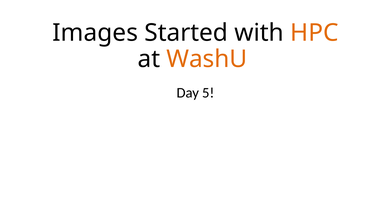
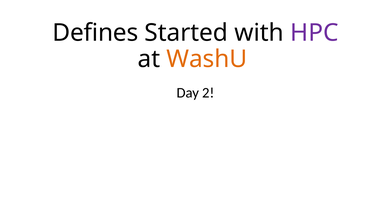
Images: Images -> Defines (95, 33)
HPC colour: orange -> purple (314, 33)
5: 5 -> 2 (208, 93)
